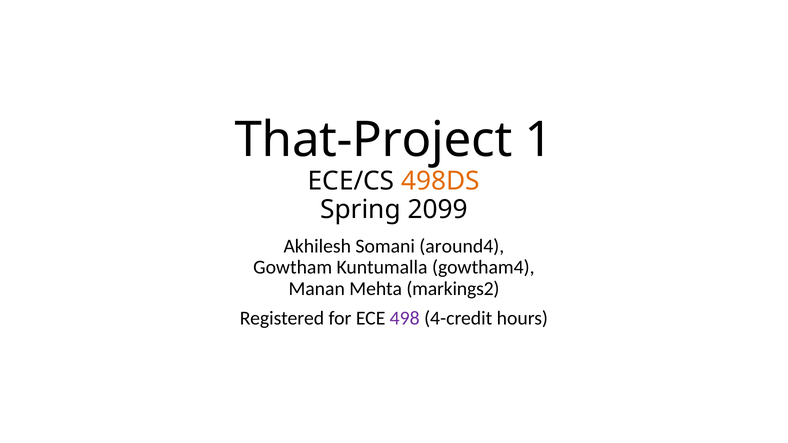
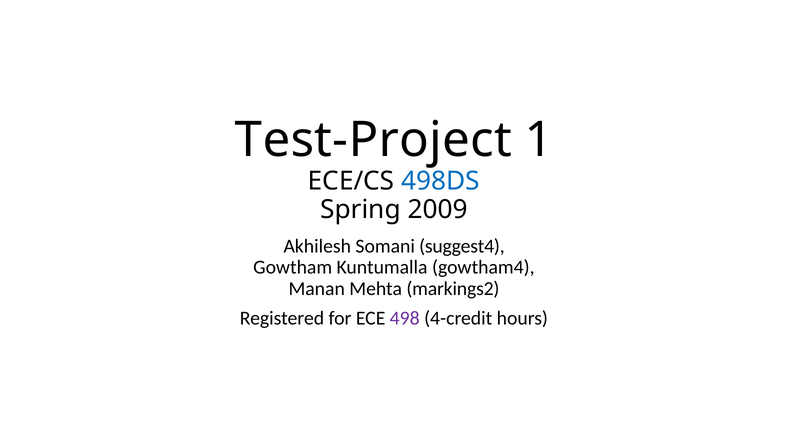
That-Project: That-Project -> Test-Project (373, 140)
498DS colour: orange -> blue (441, 181)
2099: 2099 -> 2009 (438, 210)
around4: around4 -> suggest4 (462, 246)
